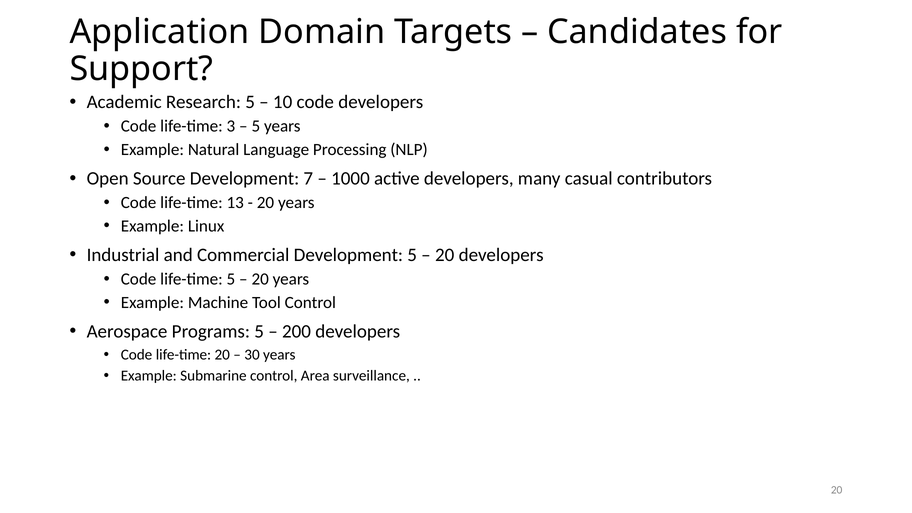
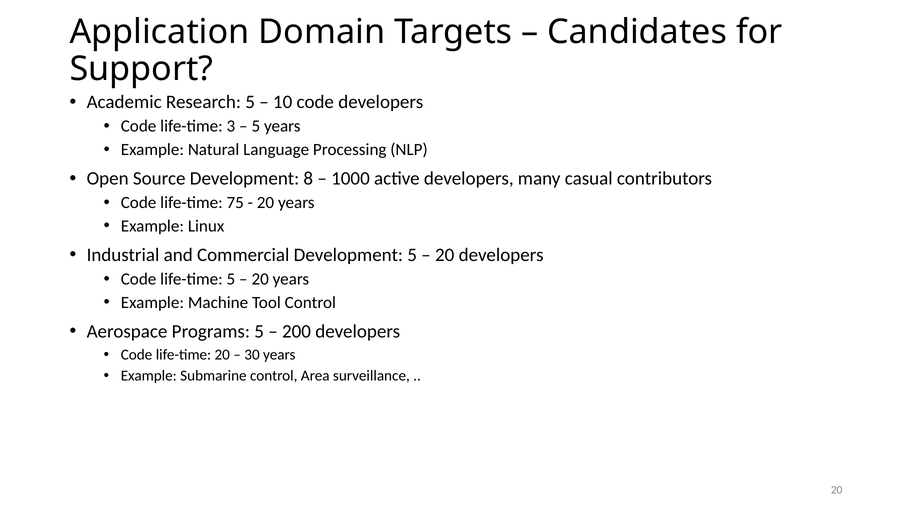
7: 7 -> 8 (308, 179)
13: 13 -> 75 (235, 203)
